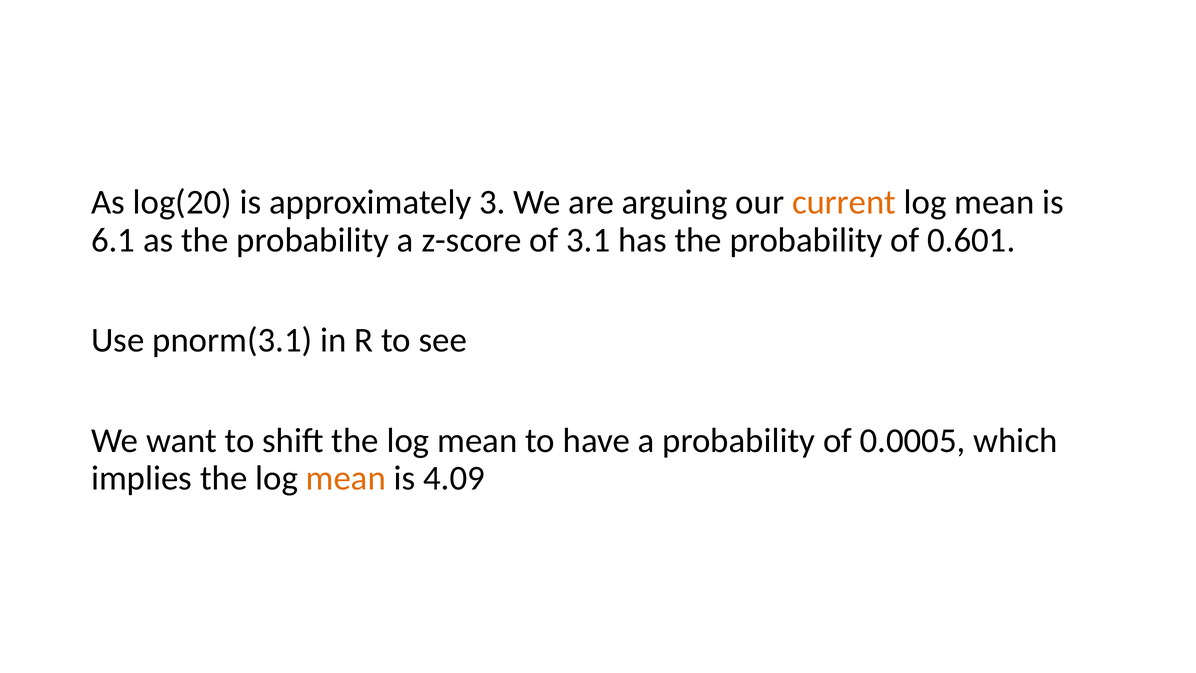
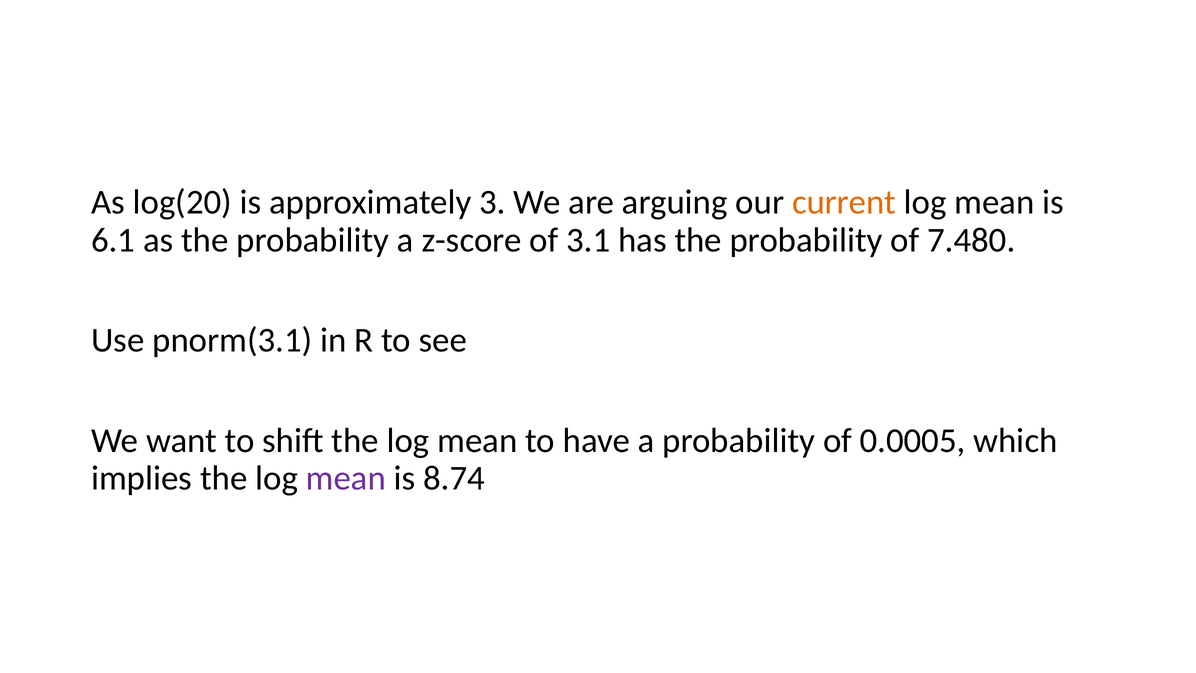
0.601: 0.601 -> 7.480 (971, 240)
mean colour: orange -> purple (346, 478)
4.09: 4.09 -> 8.74 (454, 478)
